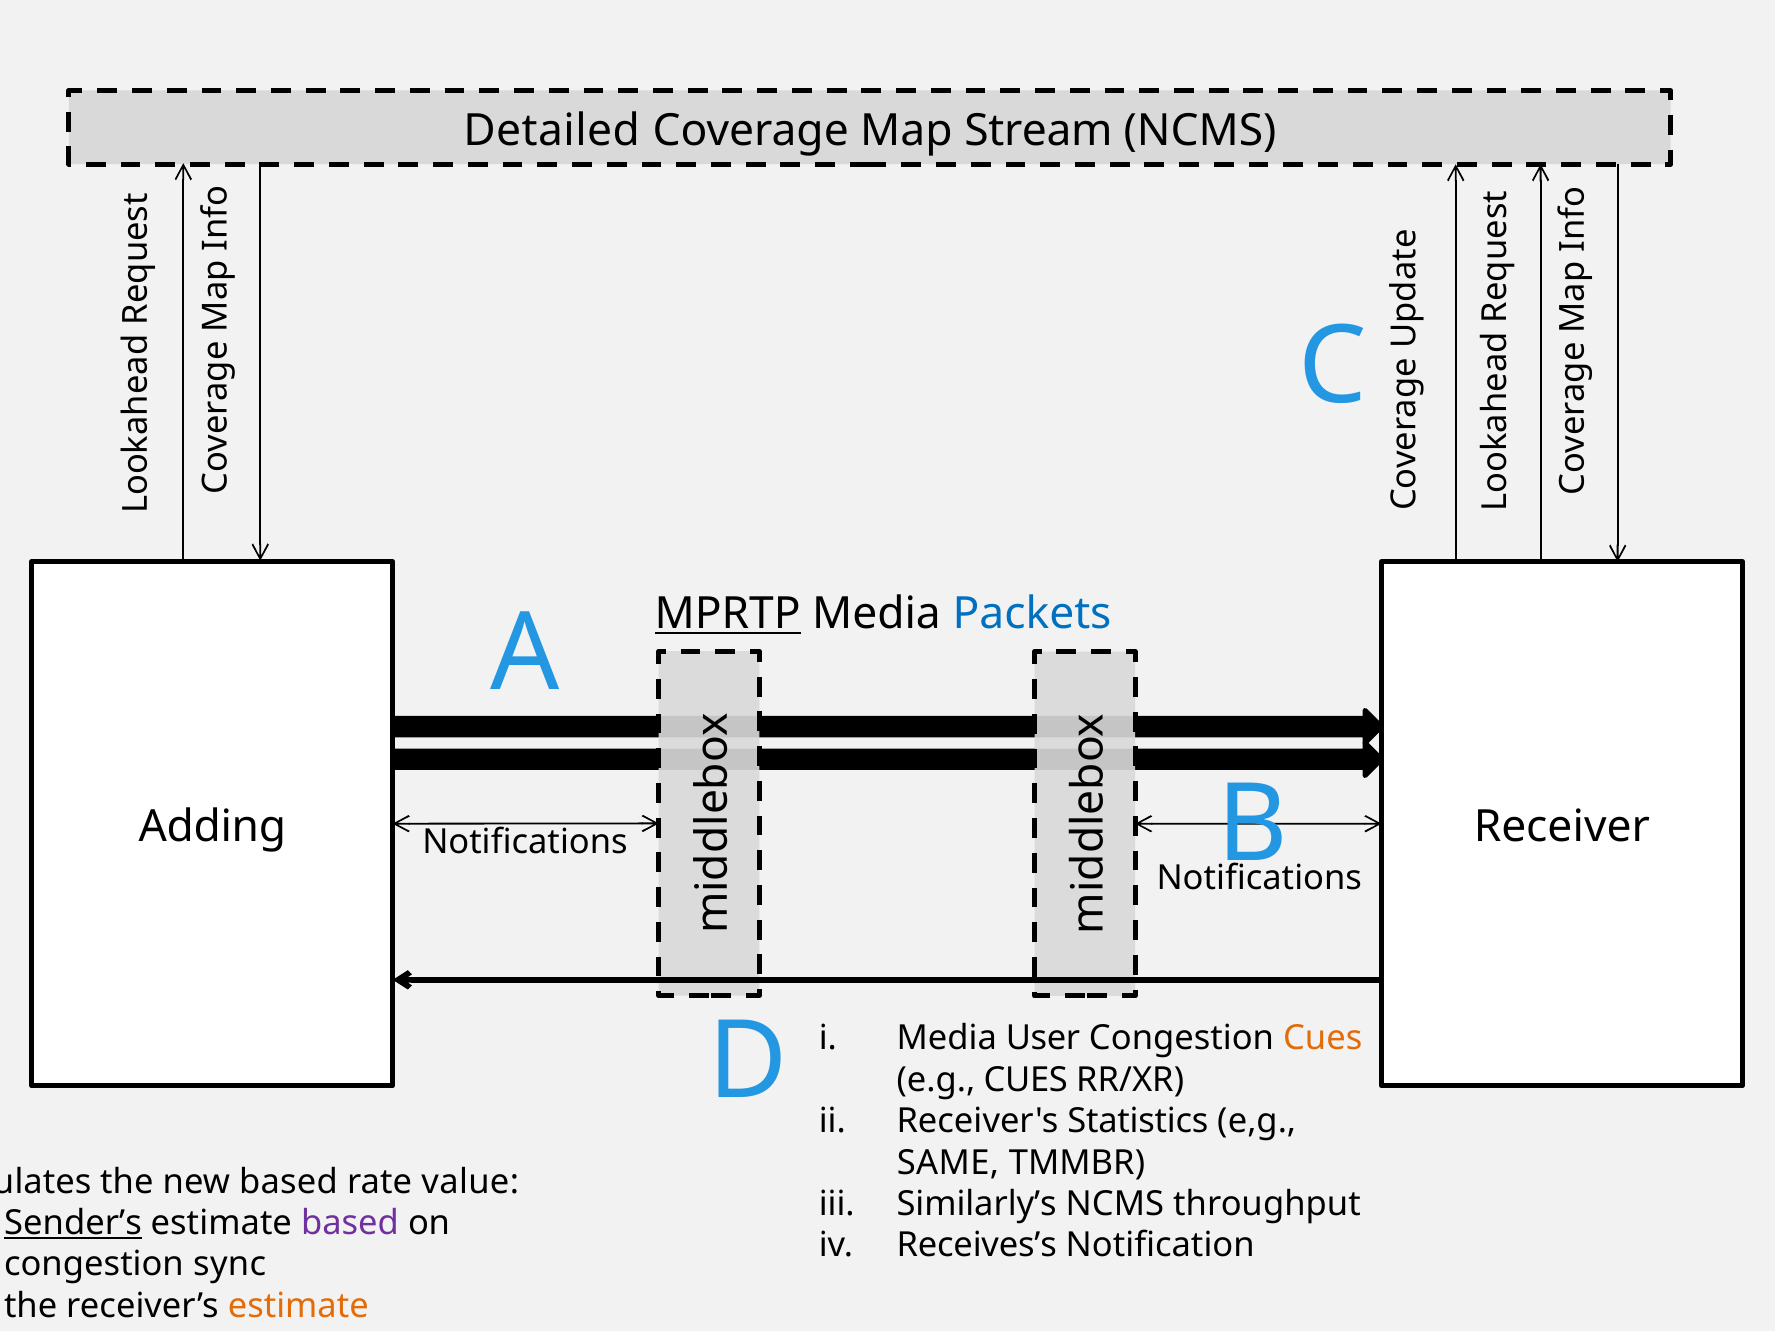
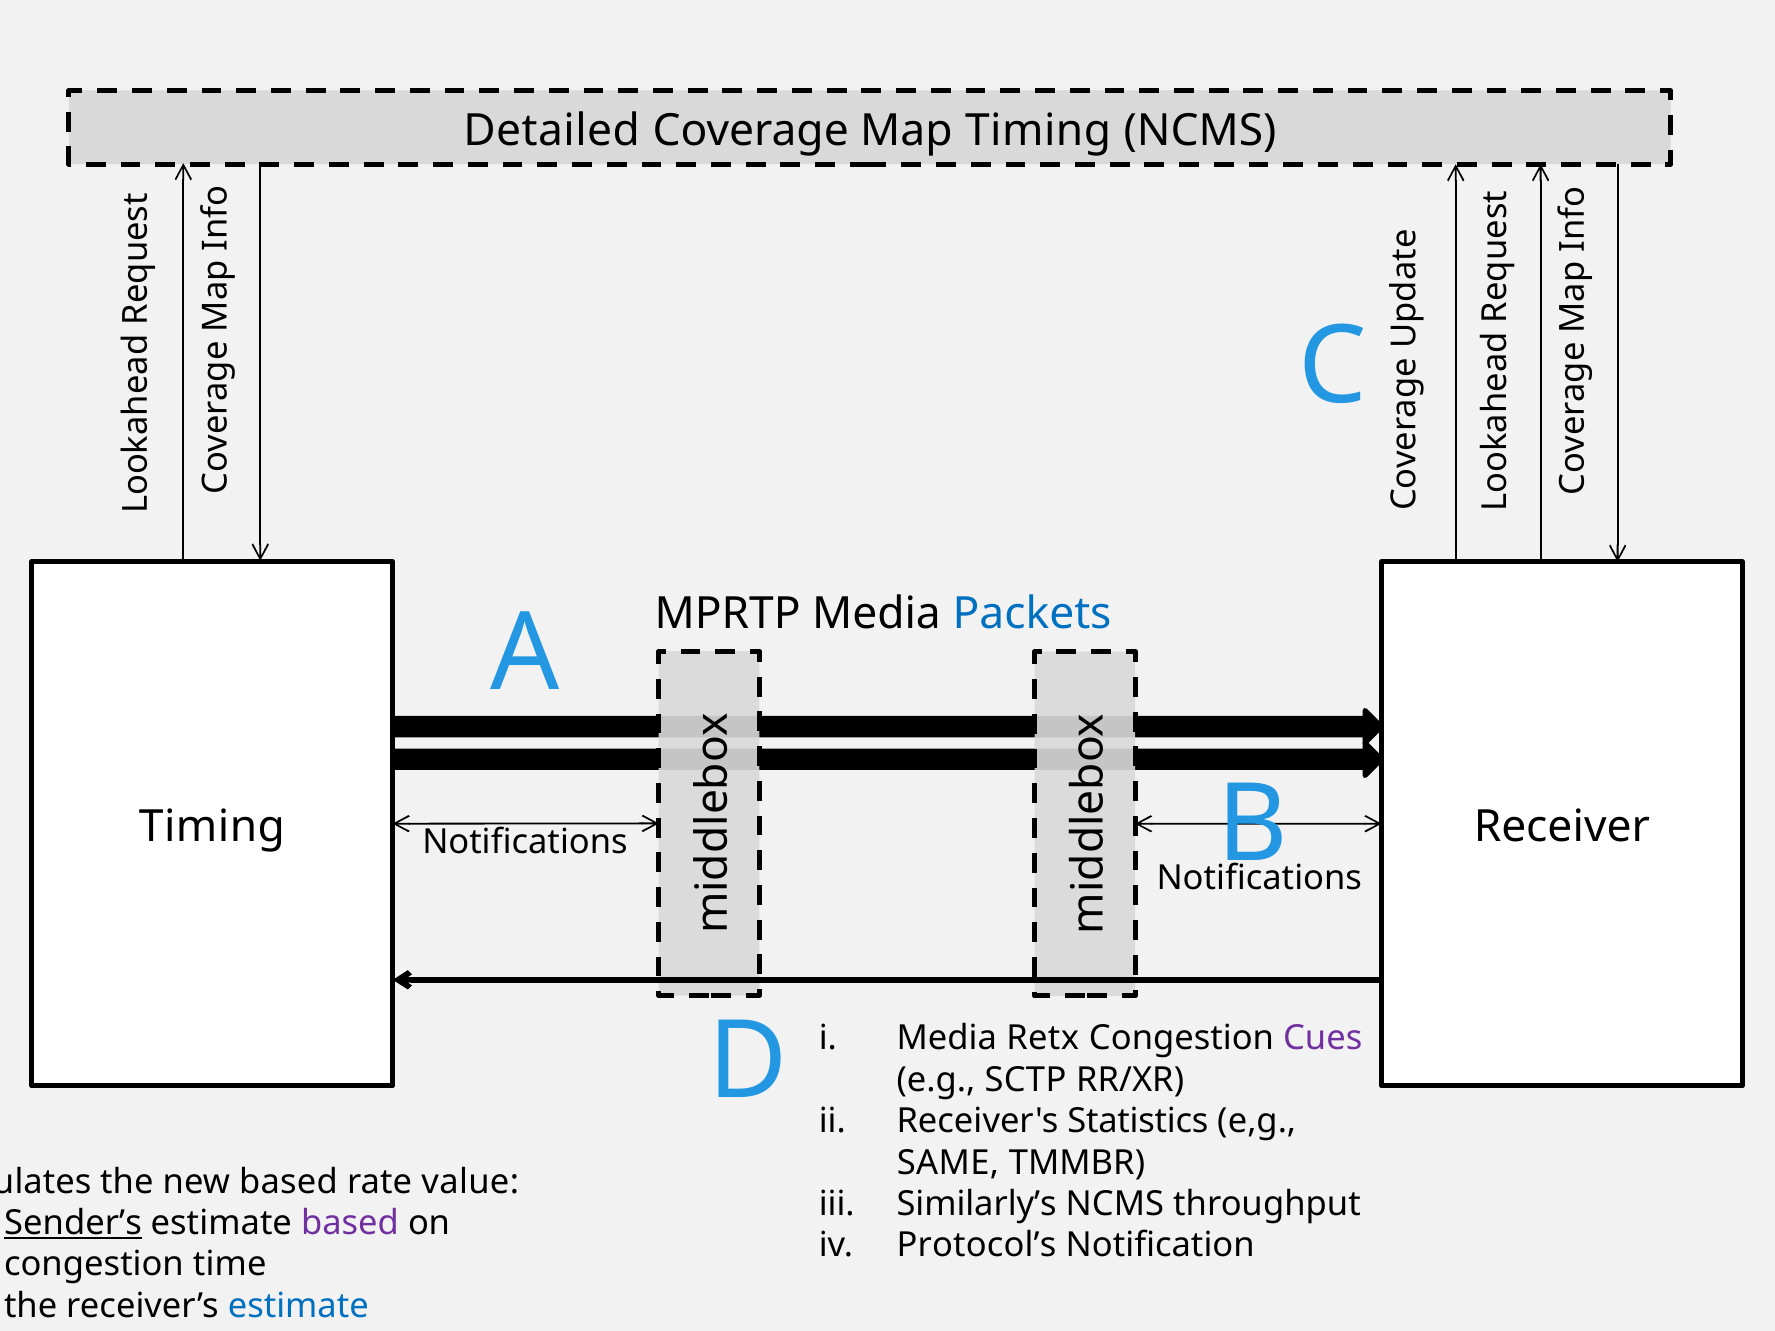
Map Stream: Stream -> Timing (1038, 131)
MPRTP underline: present -> none (728, 614)
Adding: Adding -> Timing (212, 827)
User: User -> Retx (1043, 1039)
Cues colour: orange -> purple (1323, 1039)
e.g CUES: CUES -> SCTP (1025, 1080)
Receives’s: Receives’s -> Protocol’s (977, 1246)
sync: sync -> time (230, 1265)
estimate colour: orange -> blue (298, 1306)
